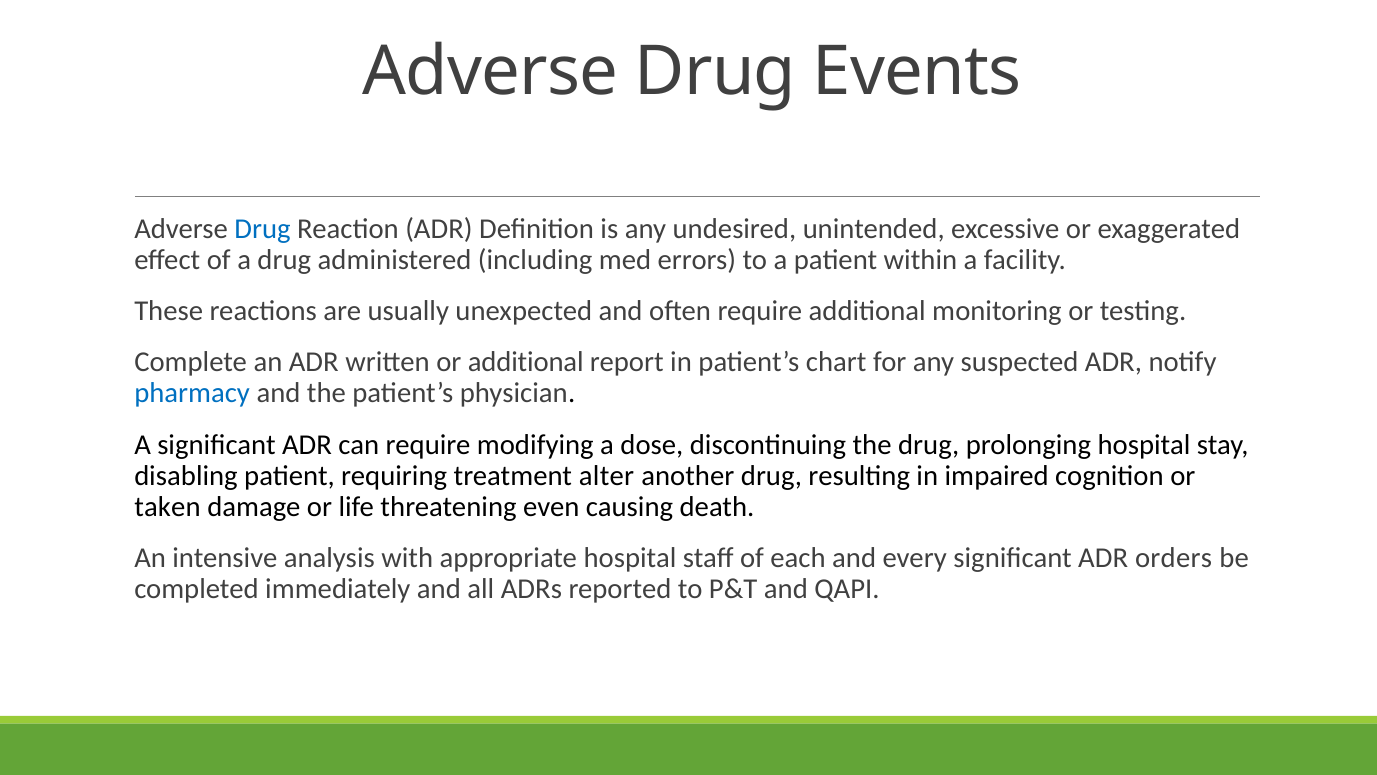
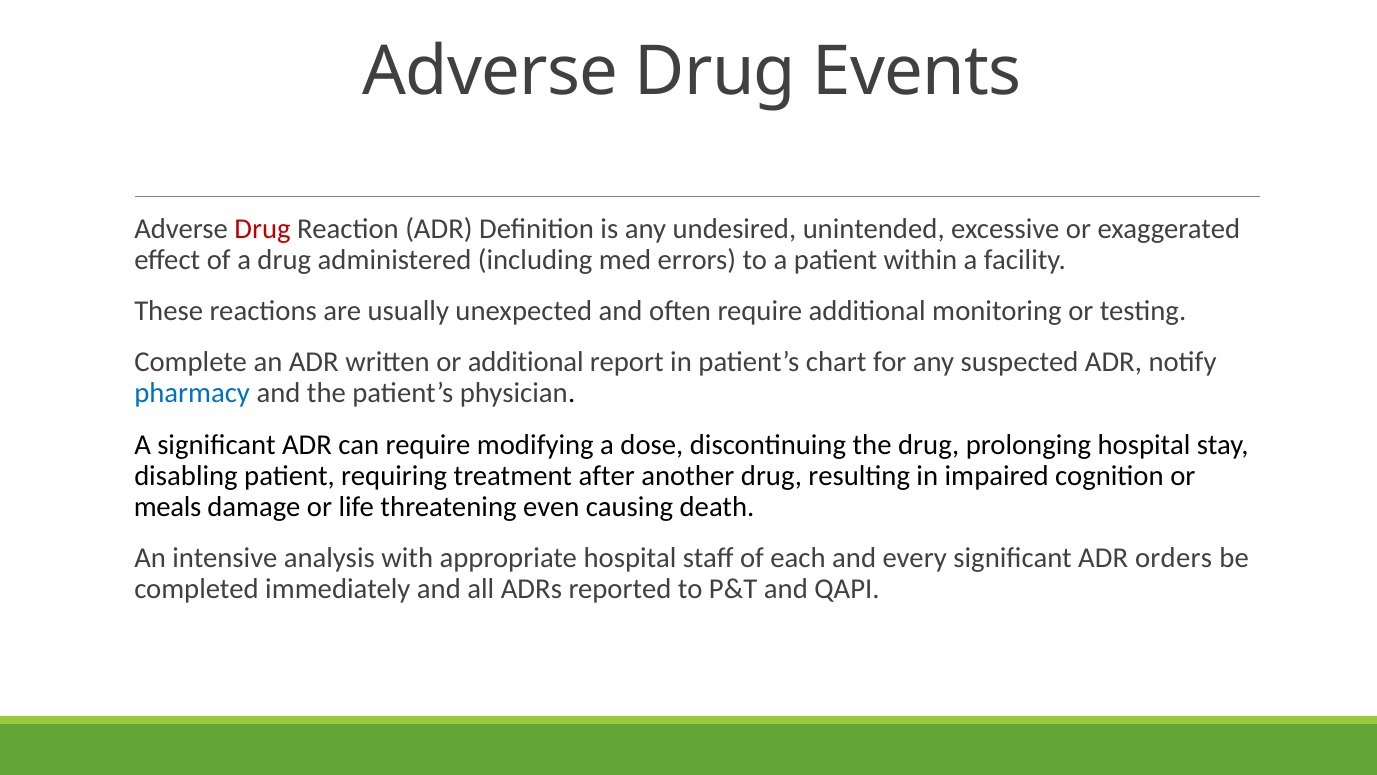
Drug colour: blue -> red (263, 229)
alter: alter -> after (607, 475)
taken: taken -> meals (168, 506)
